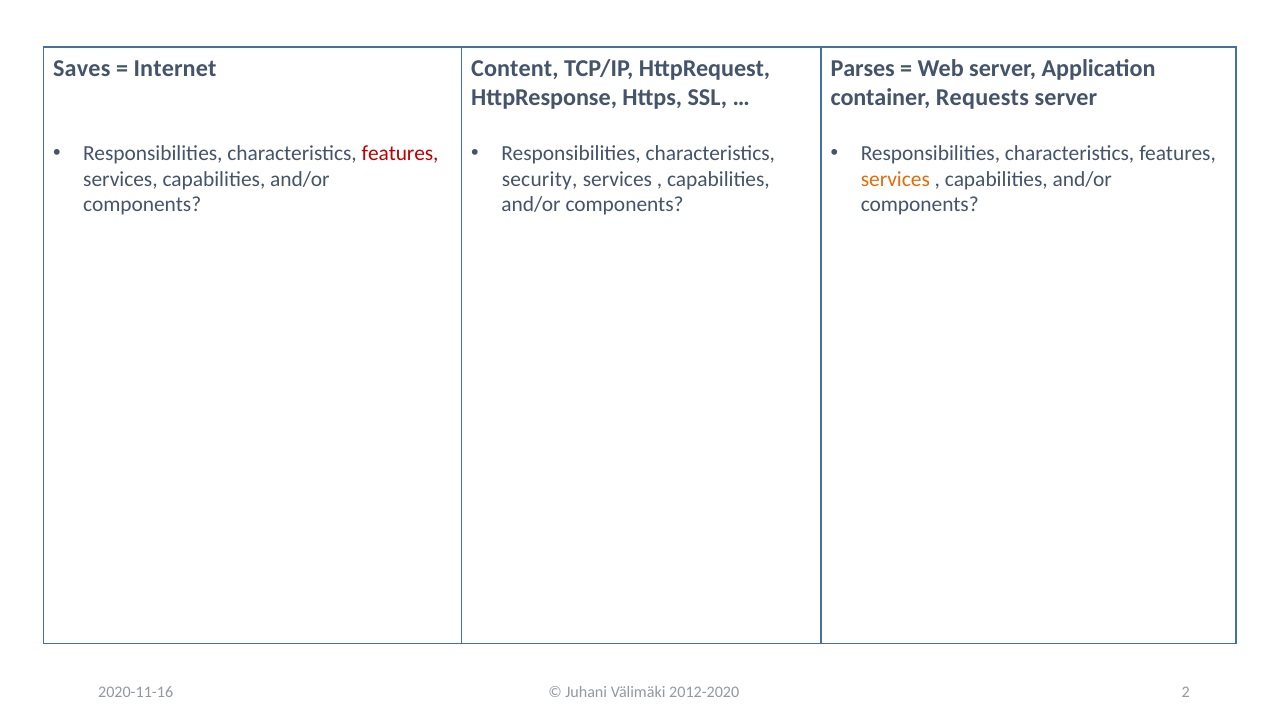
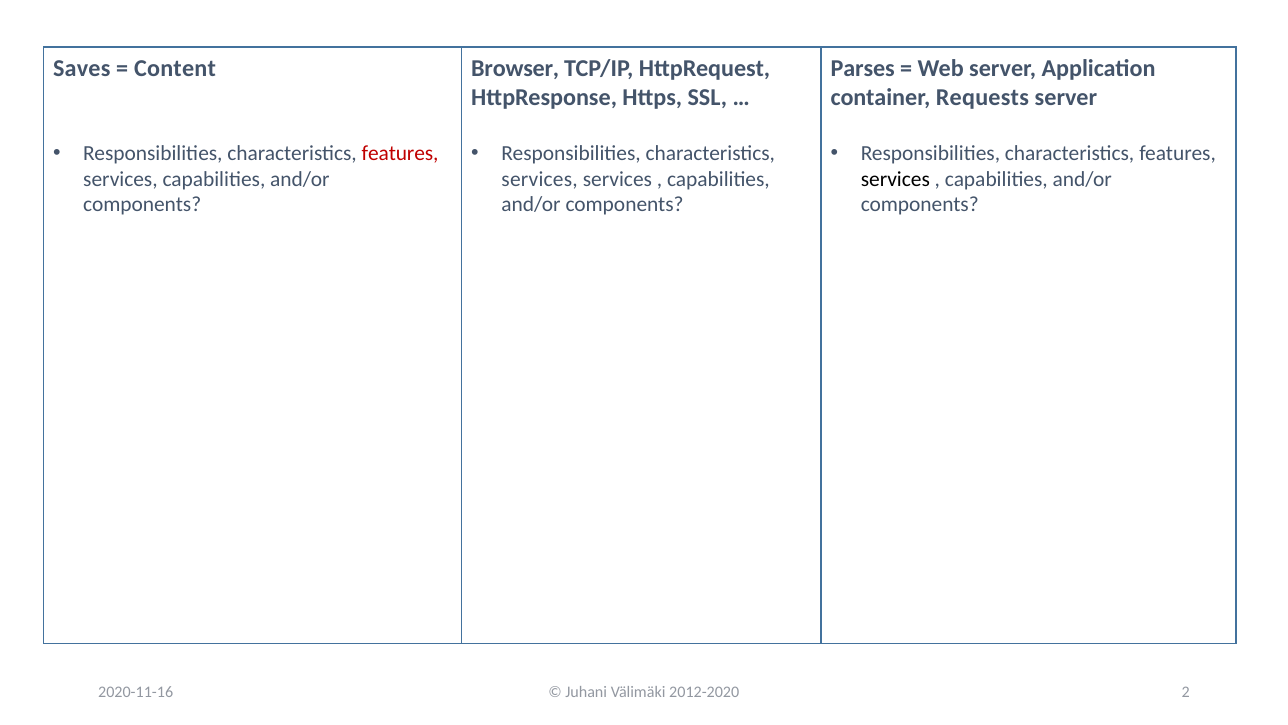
Internet: Internet -> Content (175, 68)
Content: Content -> Browser (515, 68)
security: security -> services (540, 179)
services colour: orange -> black (895, 179)
